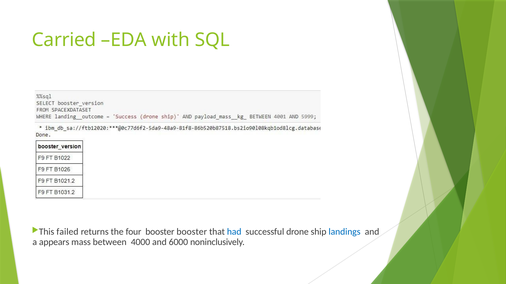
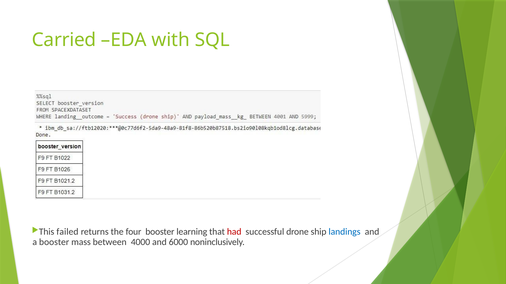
booster booster: booster -> learning (192, 232)
had colour: blue -> red (234, 232)
a appears: appears -> booster (54, 243)
